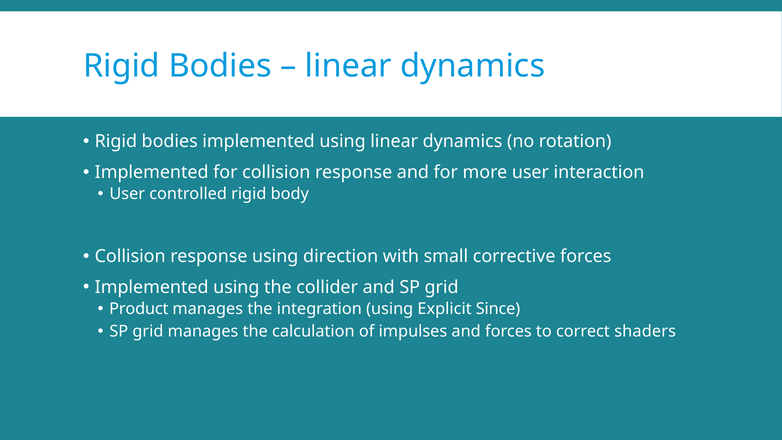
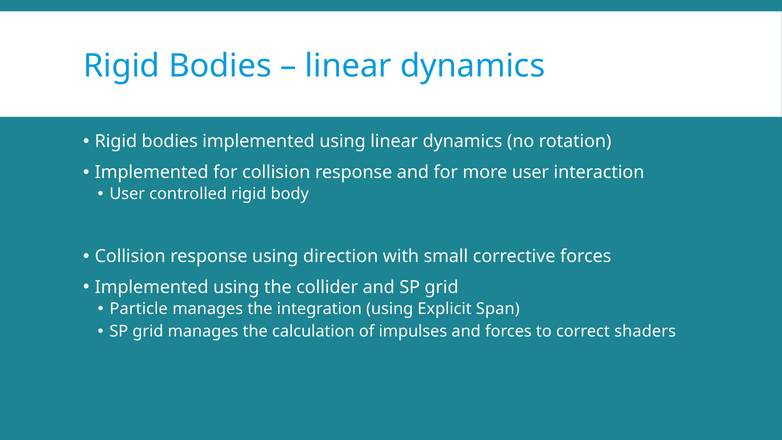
Product: Product -> Particle (139, 309)
Since: Since -> Span (498, 309)
